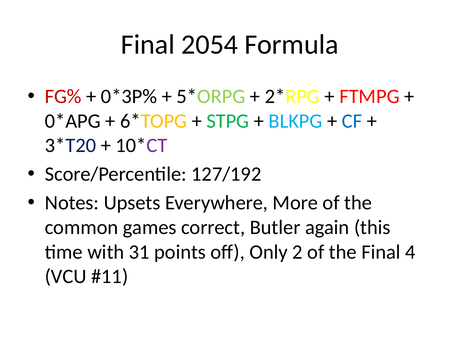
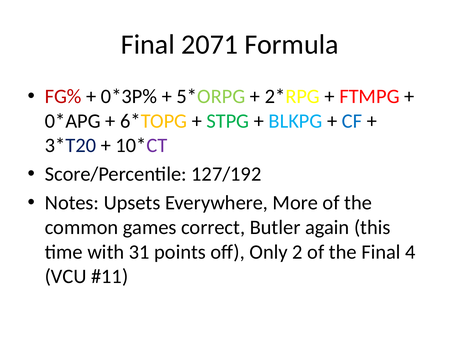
2054: 2054 -> 2071 (210, 45)
